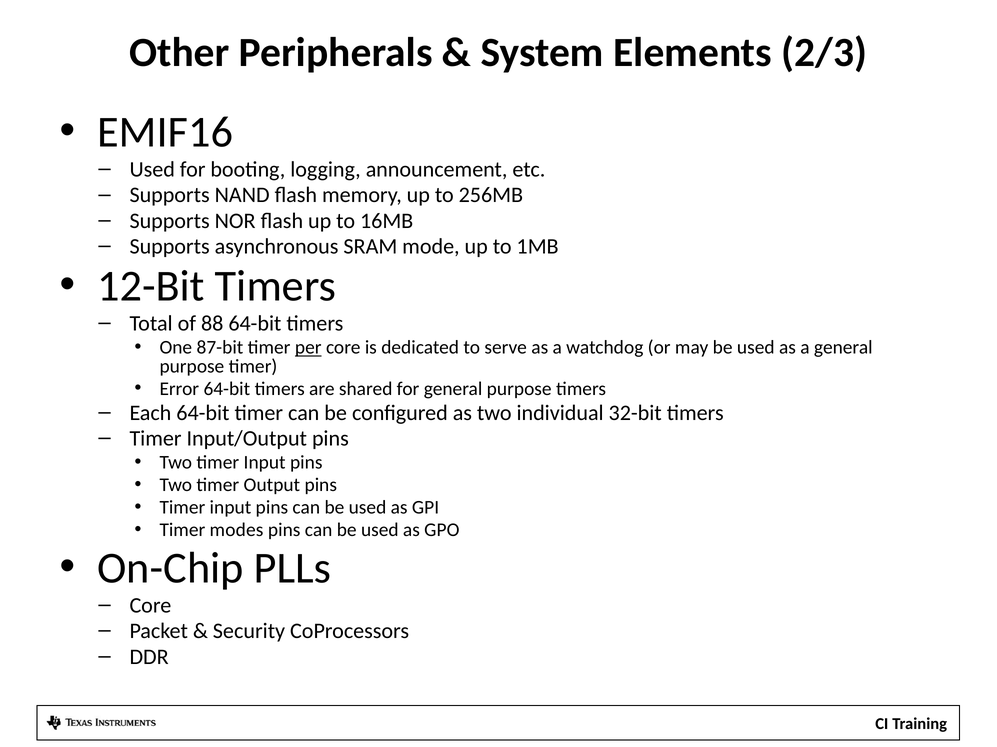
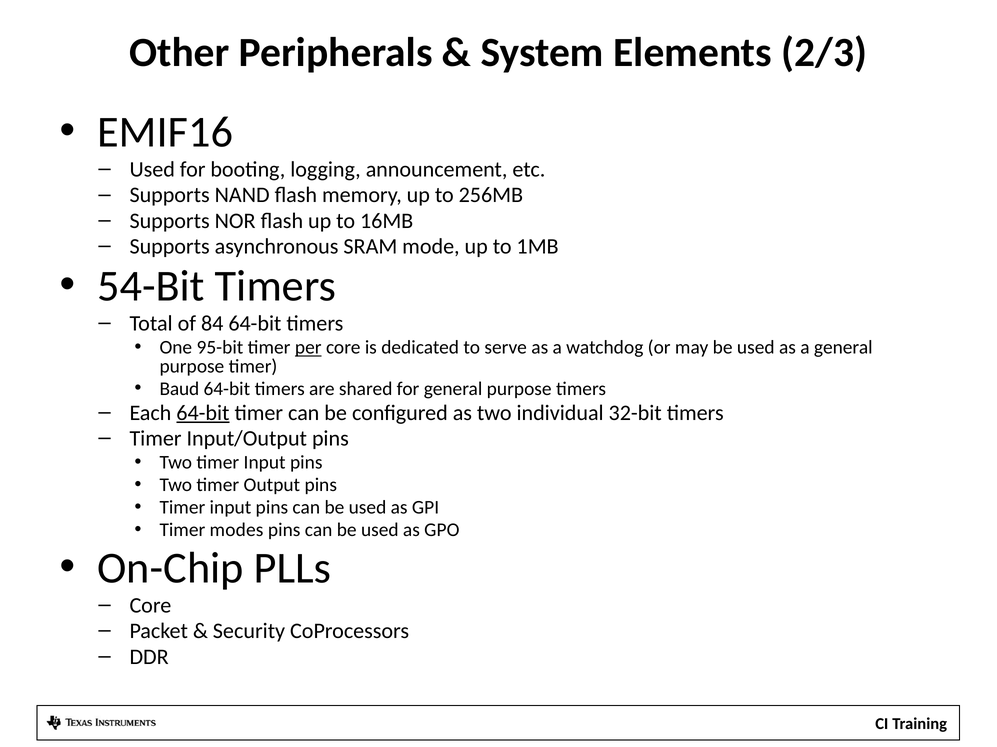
12-Bit: 12-Bit -> 54-Bit (151, 287)
88: 88 -> 84 (212, 324)
87-bit: 87-bit -> 95-bit (220, 348)
Error: Error -> Baud (179, 389)
64-bit underline: none -> present (203, 413)
